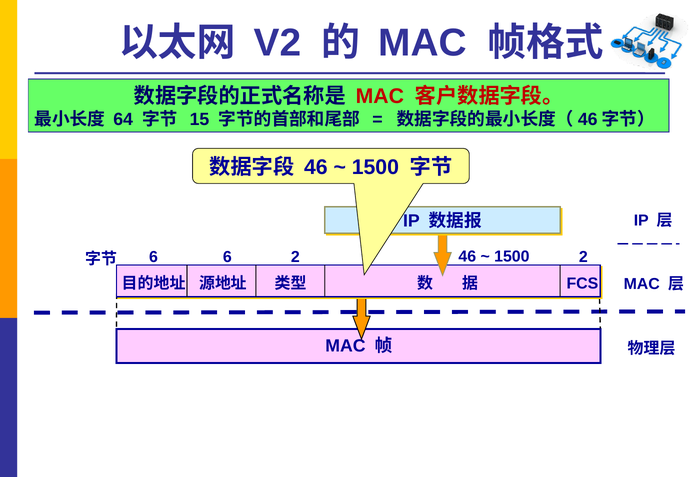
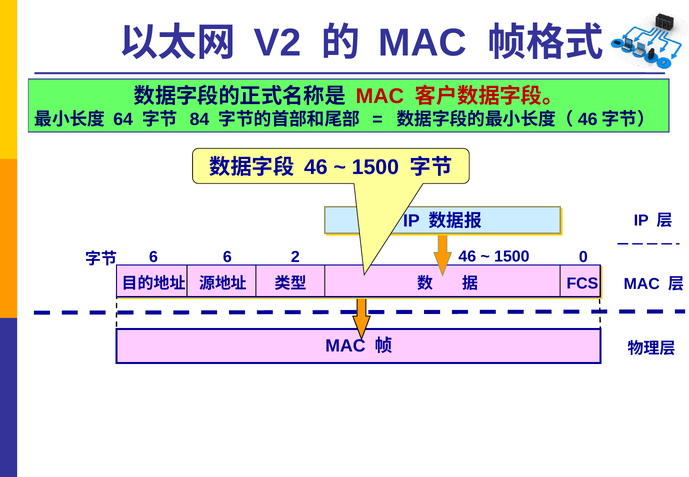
15: 15 -> 84 (199, 119)
2: 2 -> 0 (583, 257)
